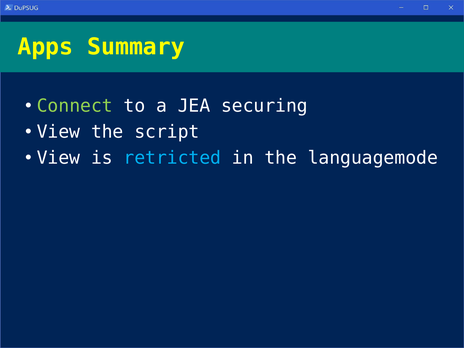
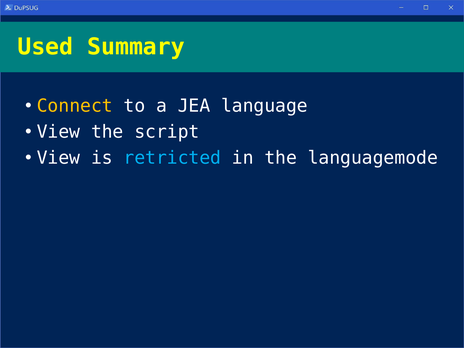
Apps: Apps -> Used (45, 47)
Connect colour: light green -> yellow (75, 106)
securing: securing -> language (264, 106)
